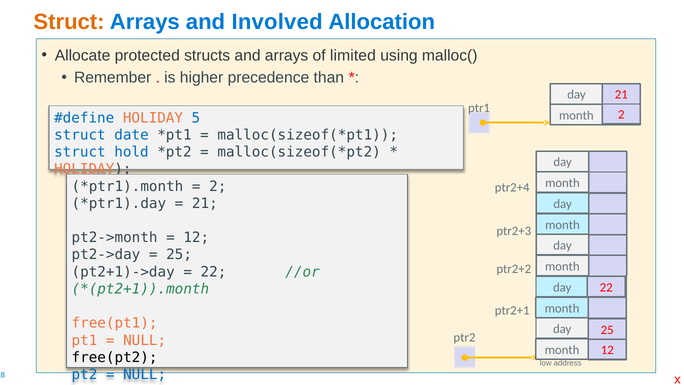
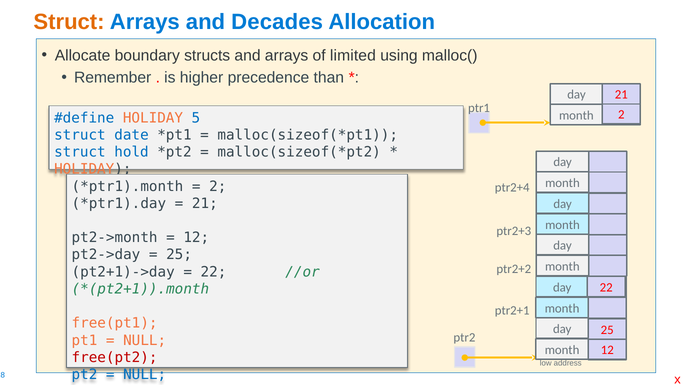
Involved: Involved -> Decades (277, 22)
protected: protected -> boundary (147, 55)
free(pt2 colour: black -> red (115, 357)
